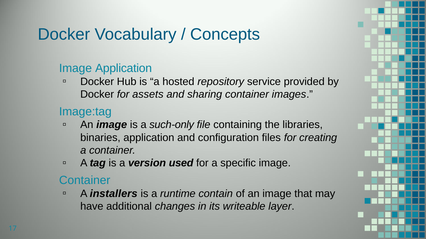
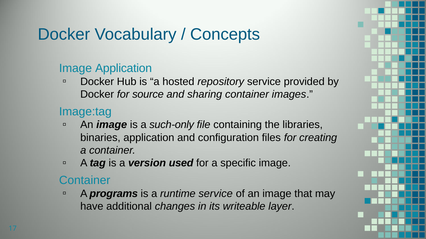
assets: assets -> source (148, 95)
installers: installers -> programs (114, 194)
runtime contain: contain -> service (216, 194)
